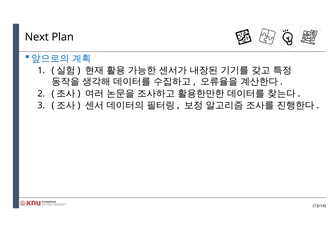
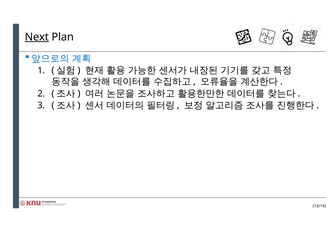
Next underline: none -> present (37, 37)
